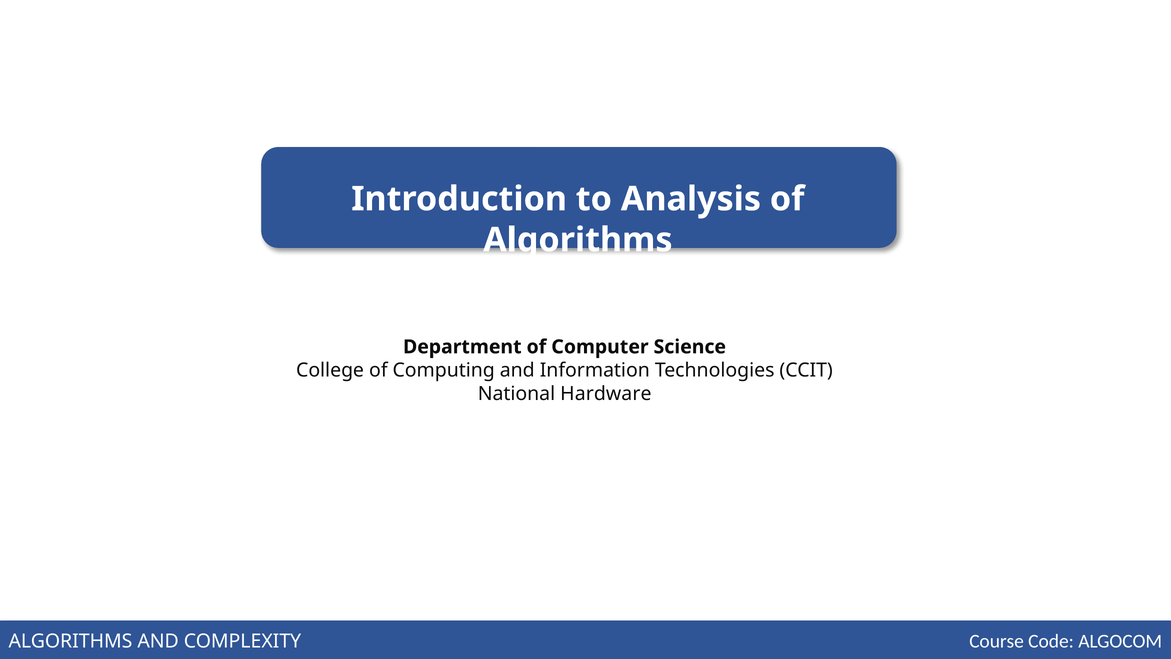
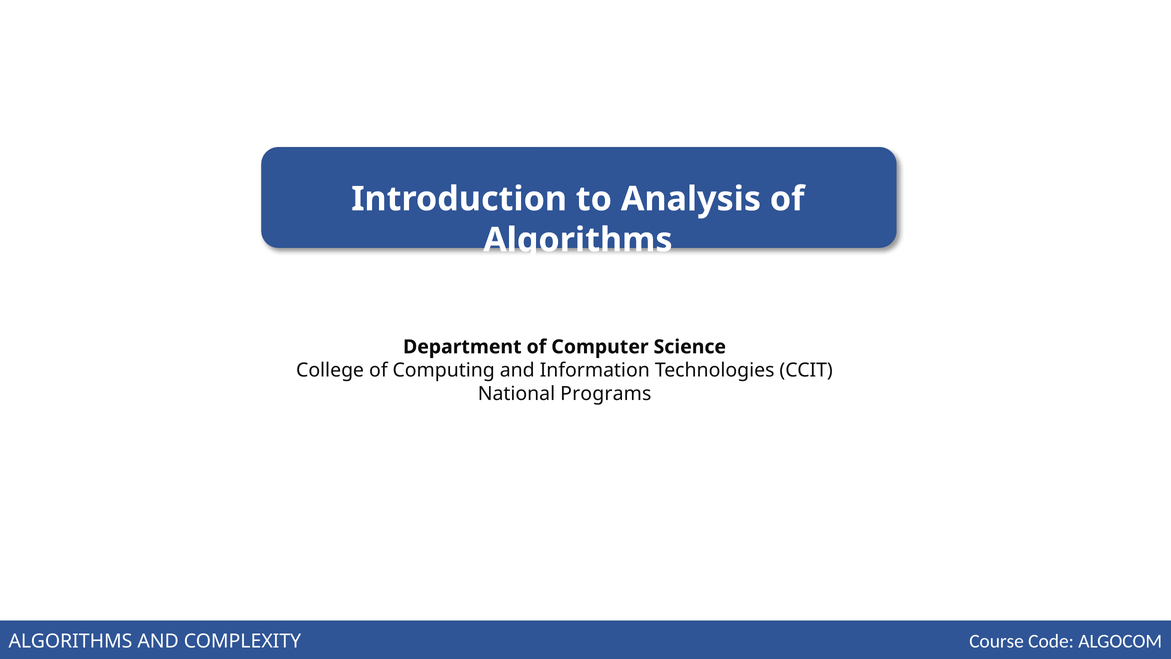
Hardware: Hardware -> Programs (606, 394)
